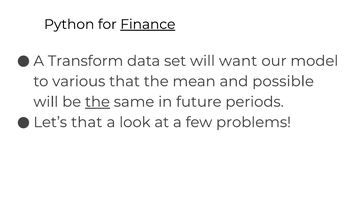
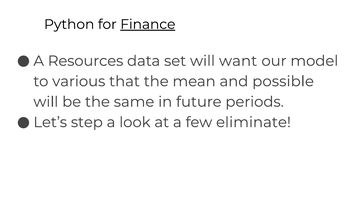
Transform: Transform -> Resources (86, 61)
the underline: present -> none (97, 102)
Let’s that: that -> step (87, 122)
problems: problems -> eliminate (253, 122)
